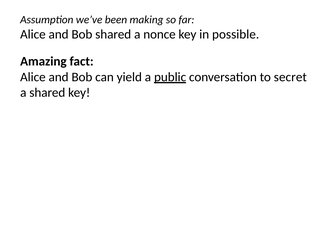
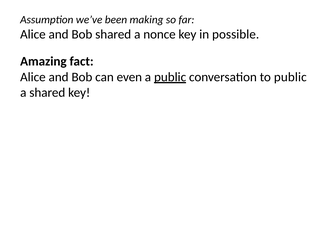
yield: yield -> even (129, 77)
to secret: secret -> public (290, 77)
